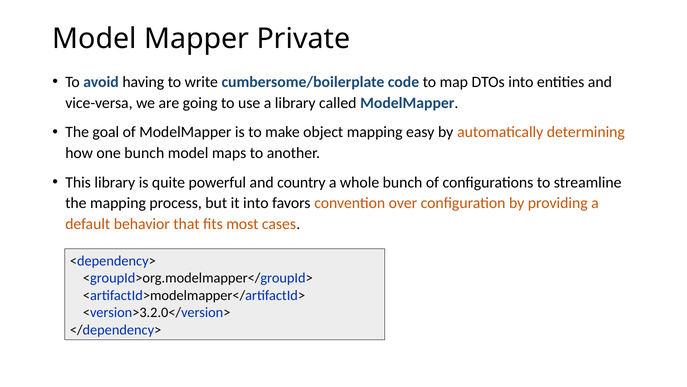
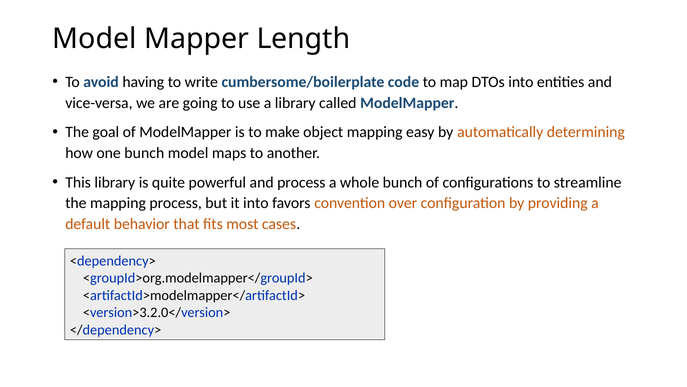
Private: Private -> Length (303, 39)
and country: country -> process (301, 182)
